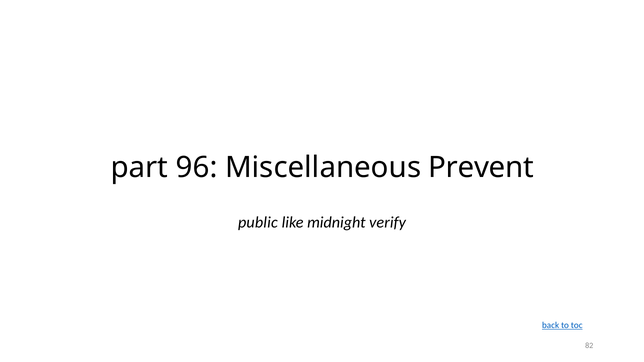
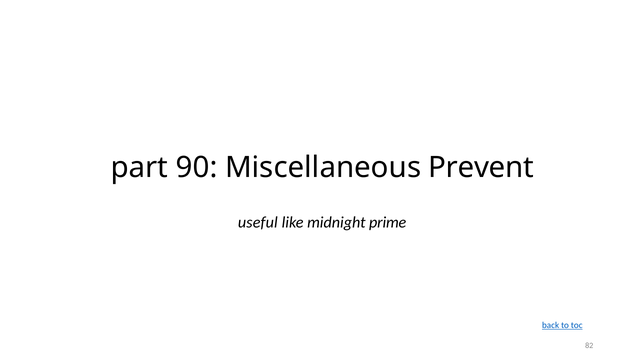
96: 96 -> 90 (197, 168)
public: public -> useful (258, 223)
verify: verify -> prime (388, 223)
